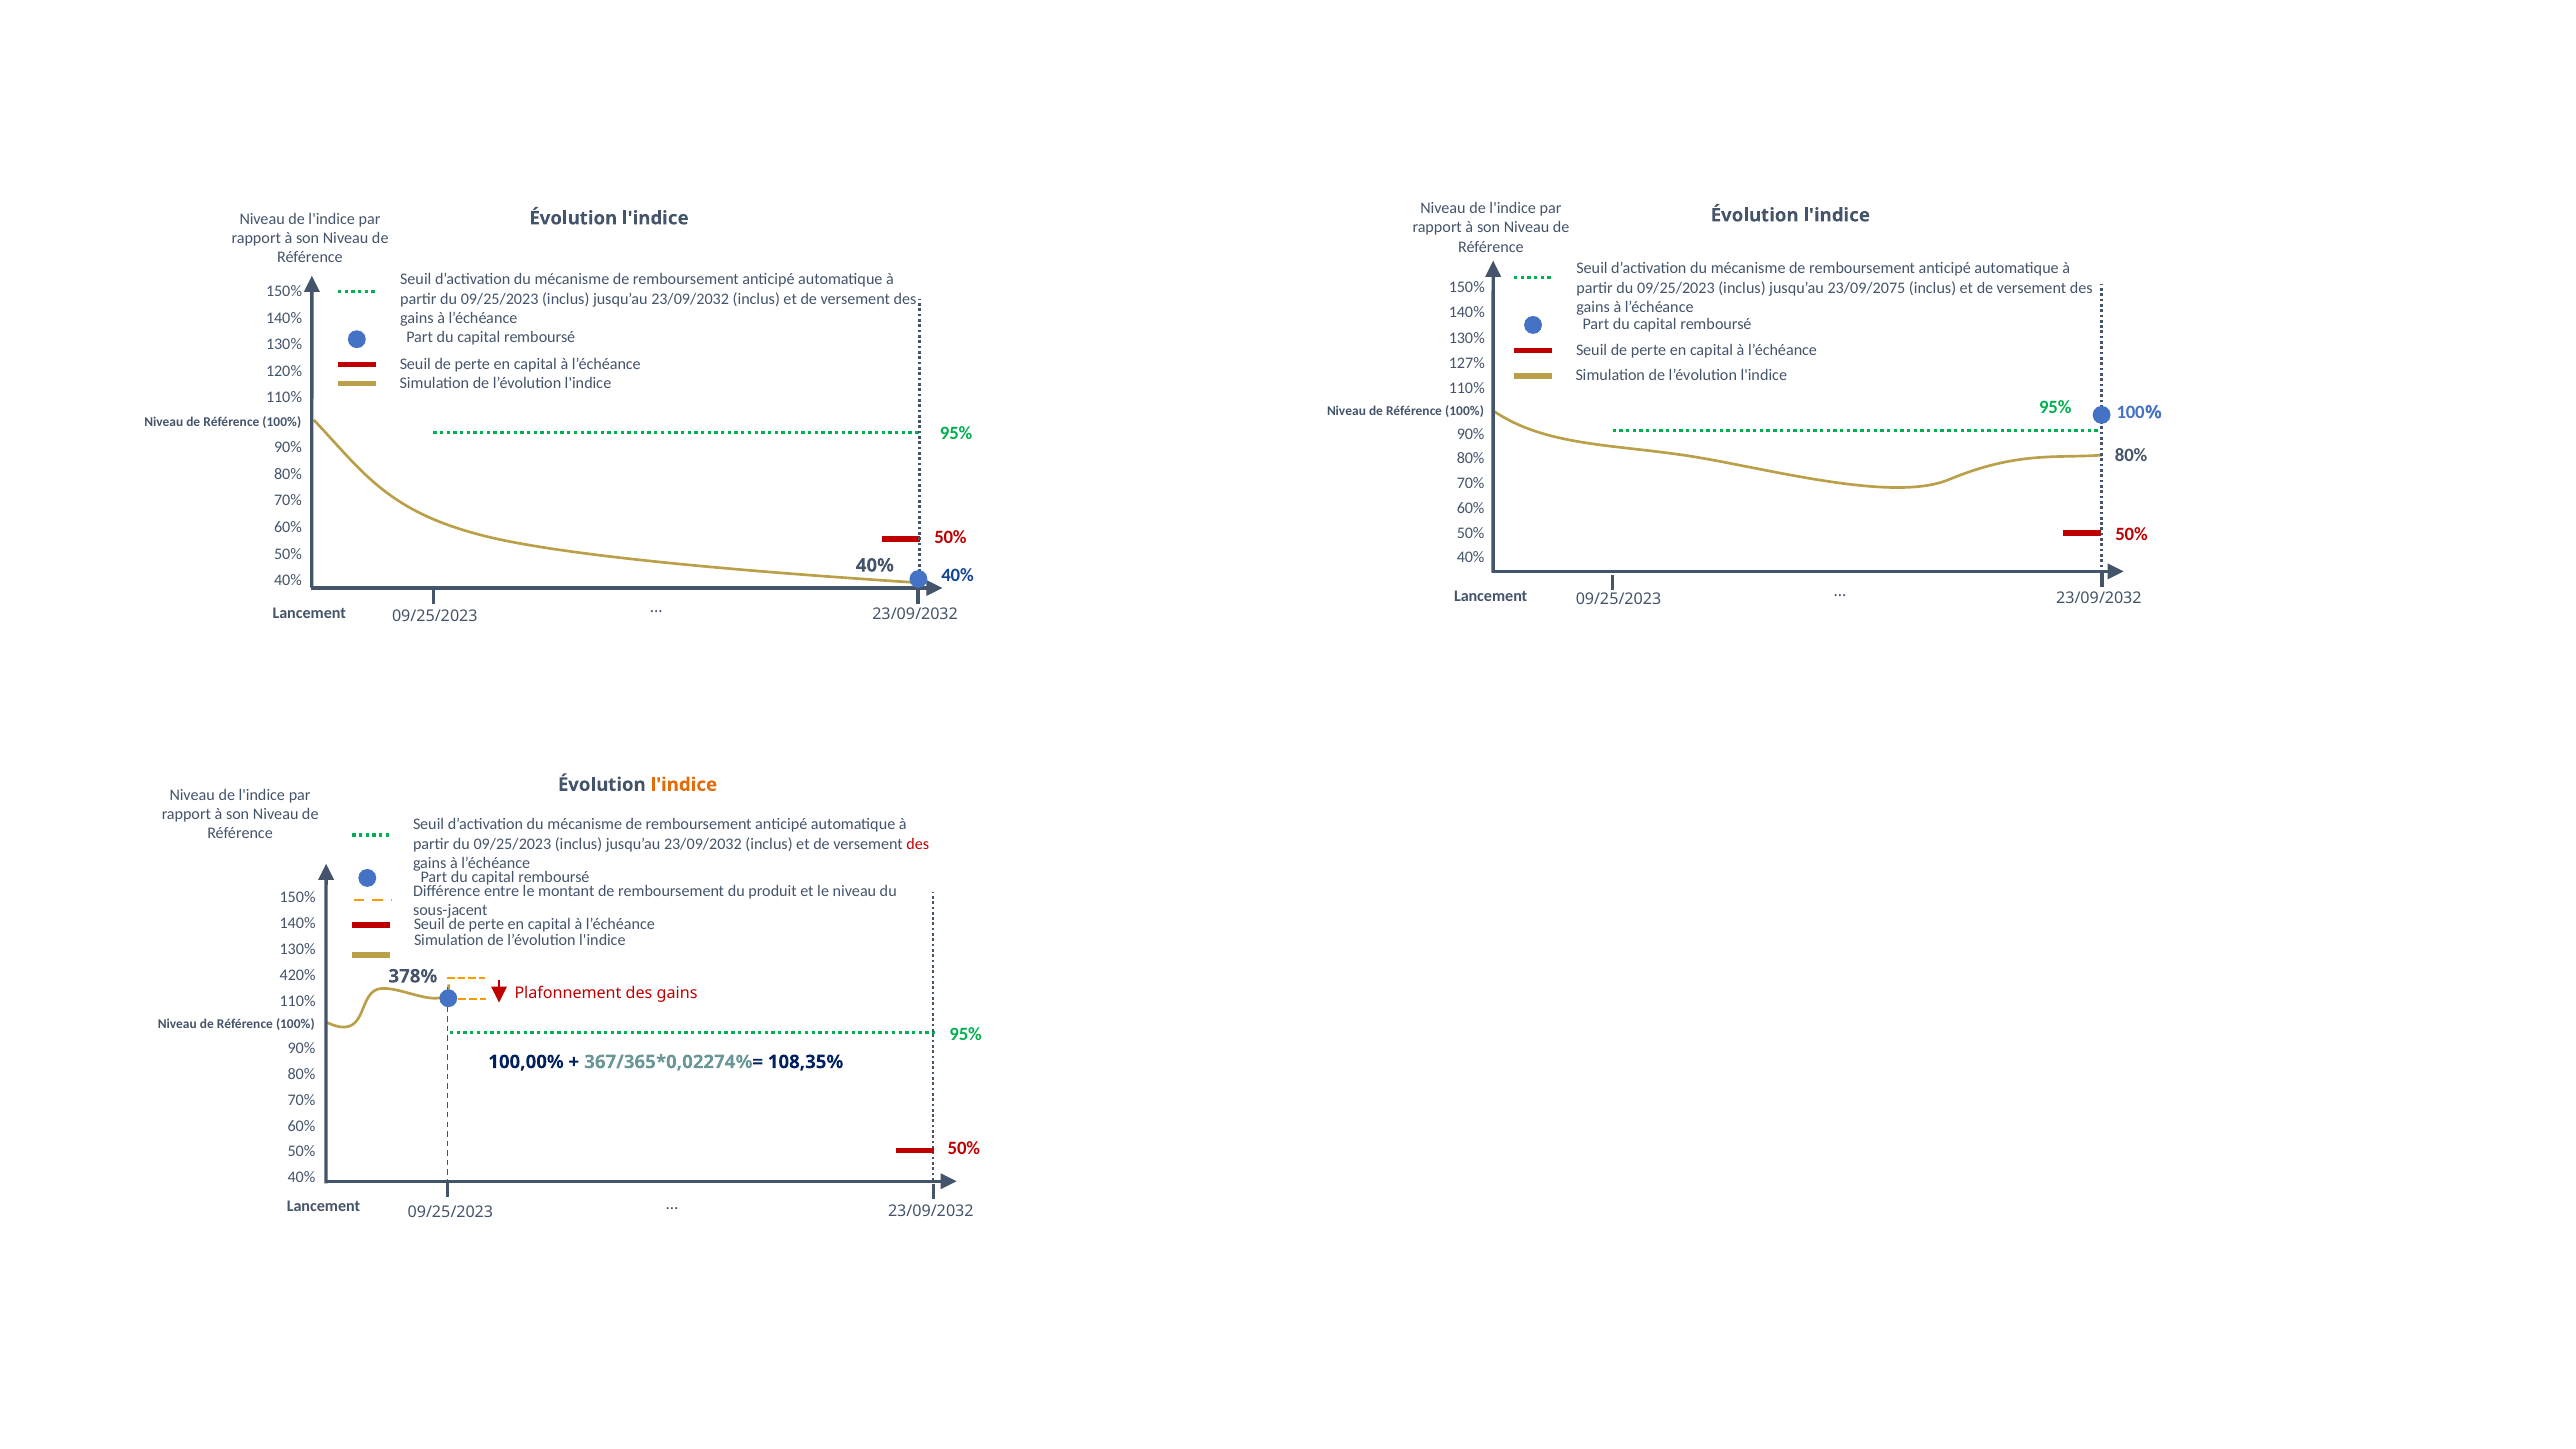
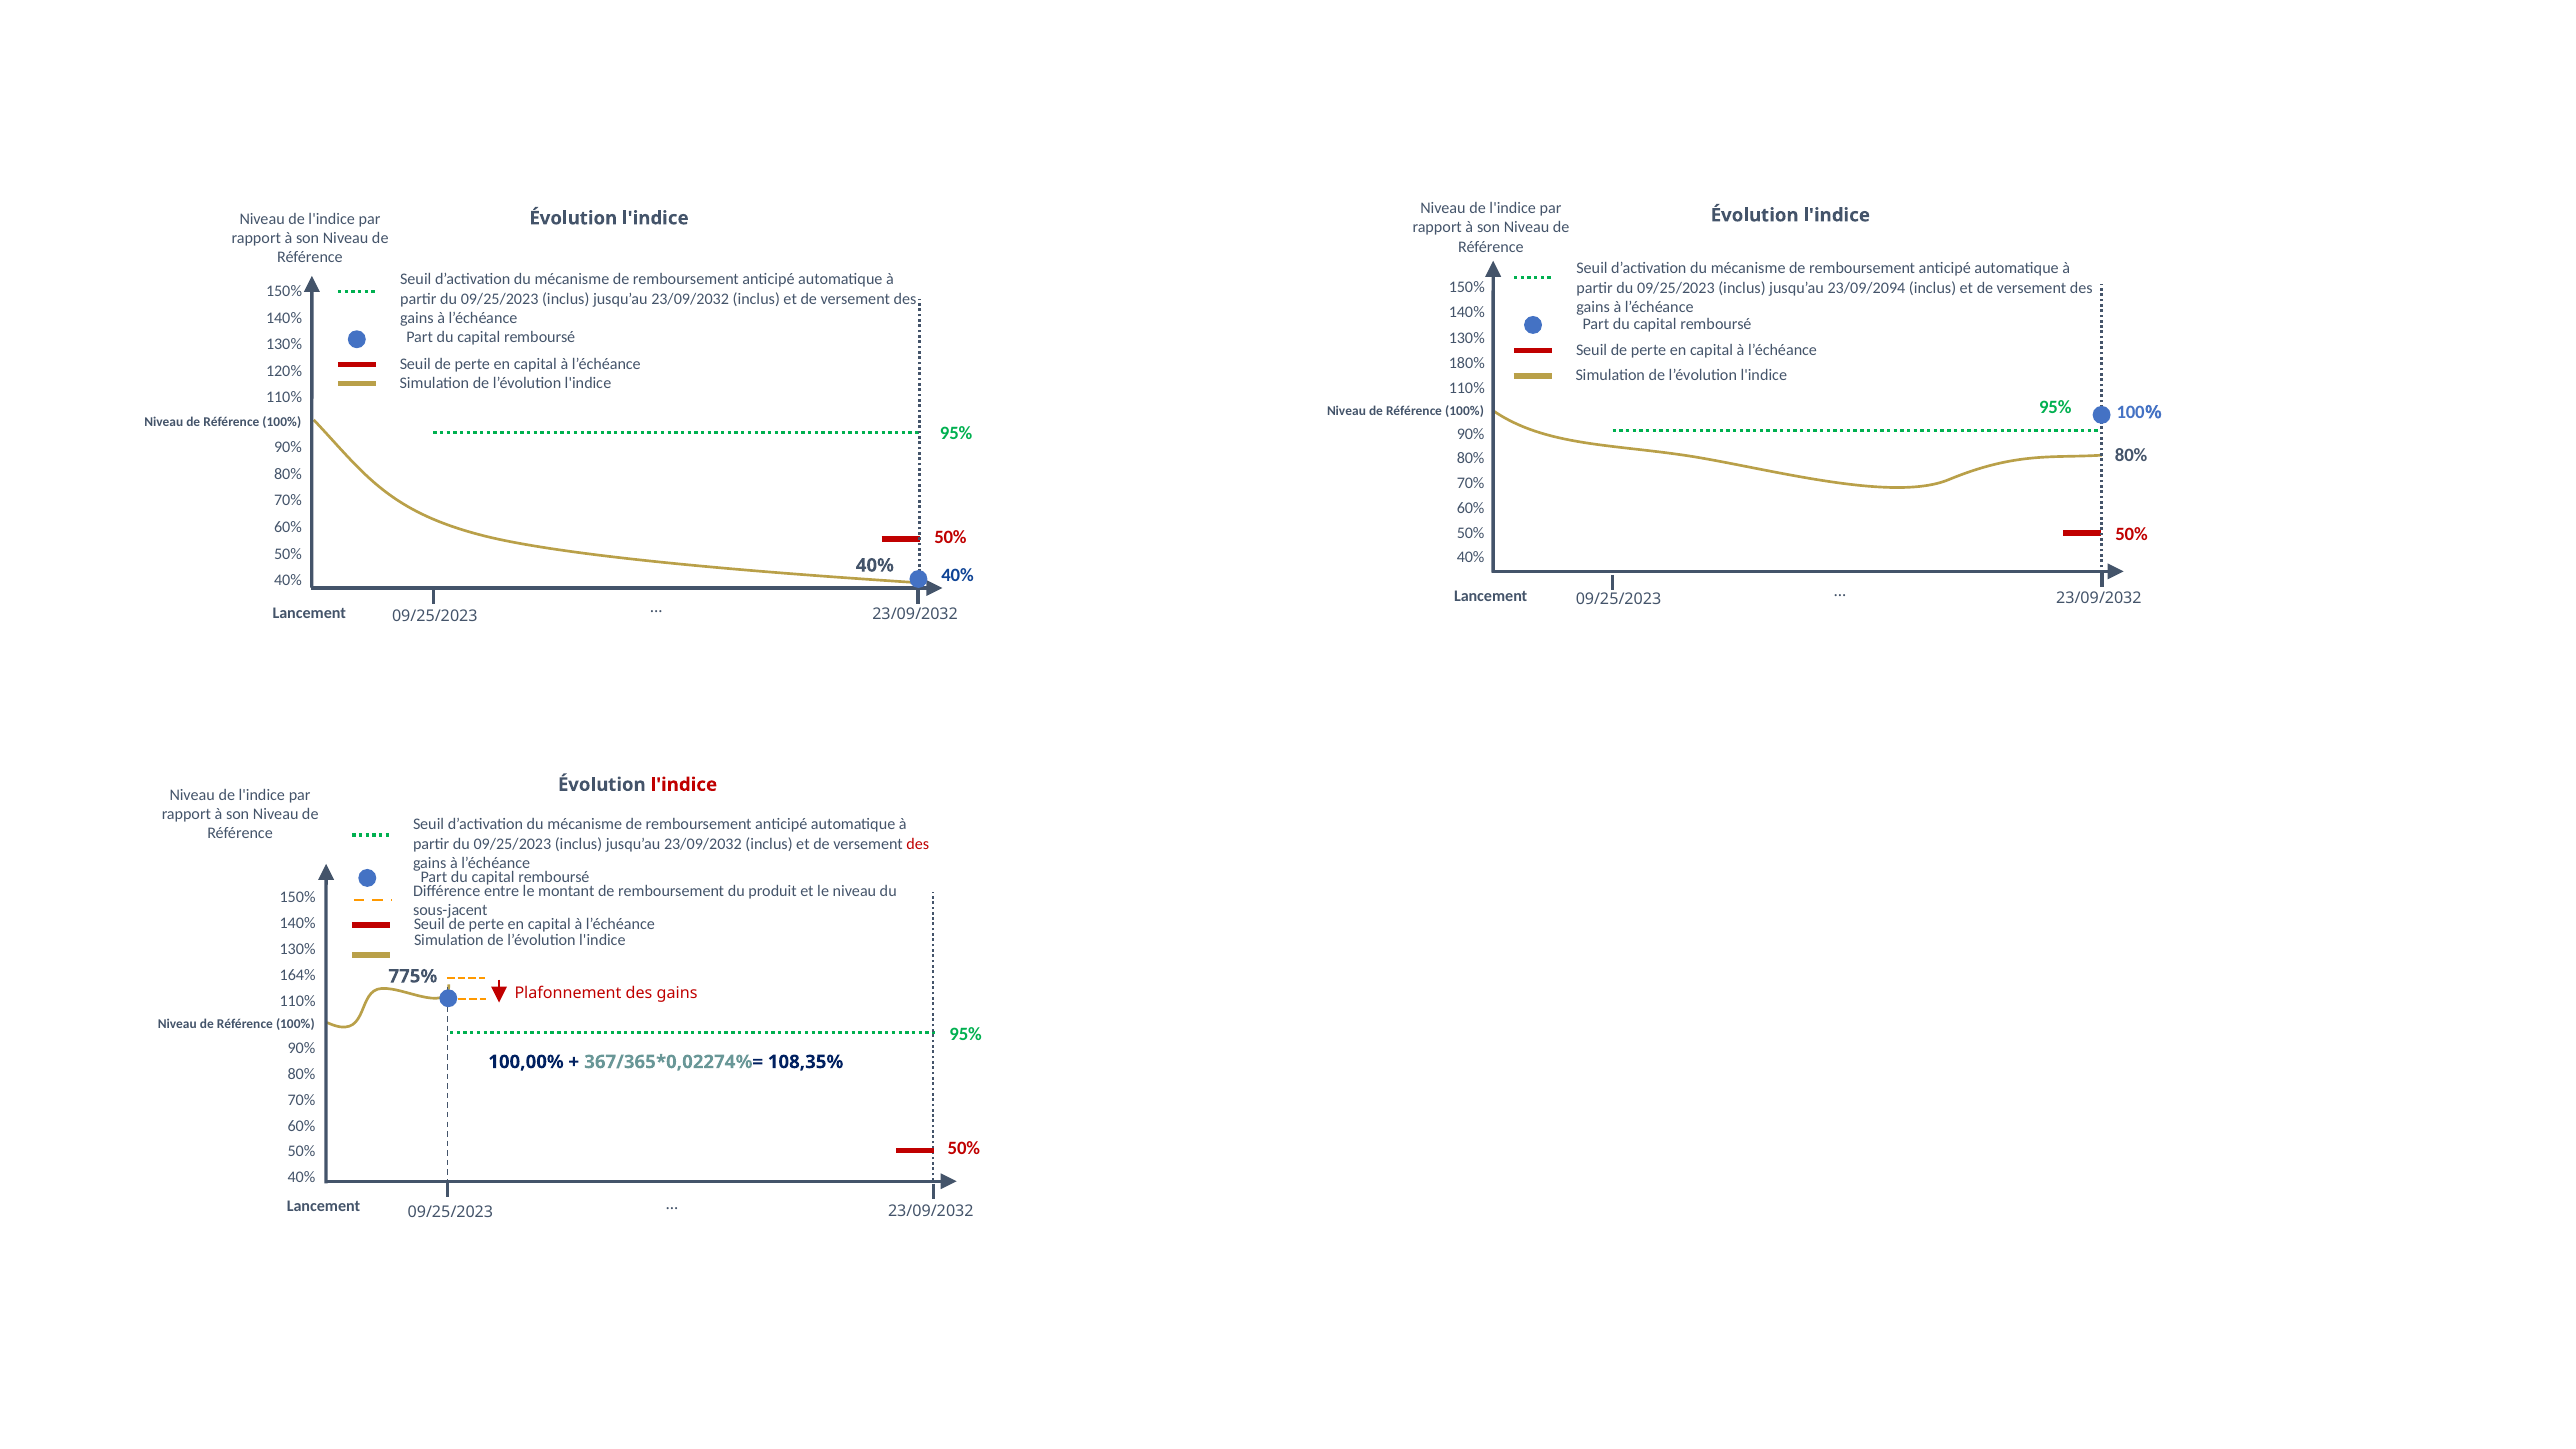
23/09/2075: 23/09/2075 -> 23/09/2094 (1866, 288)
127%: 127% -> 180% (1467, 363)
l'indice colour: orange -> red (684, 785)
420%: 420% -> 164% (298, 975)
378%: 378% -> 775% (413, 976)
